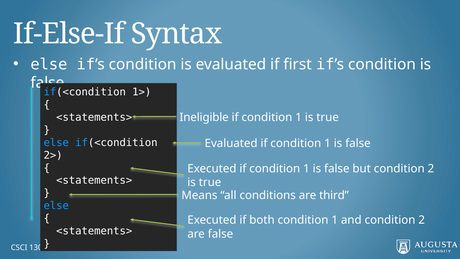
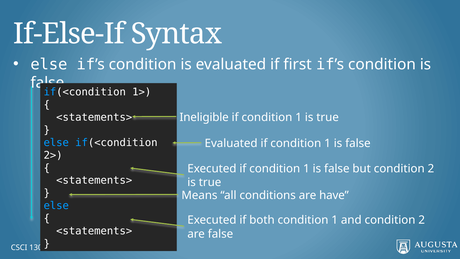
third: third -> have (334, 195)
